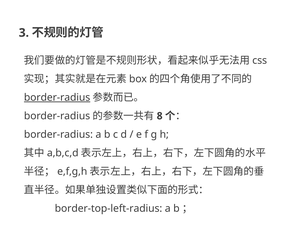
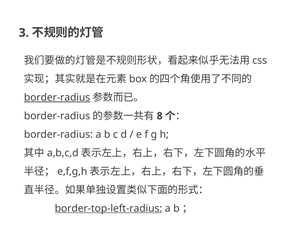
border-top-left-radius underline: none -> present (108, 208)
